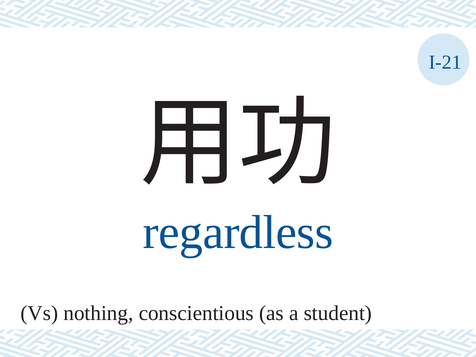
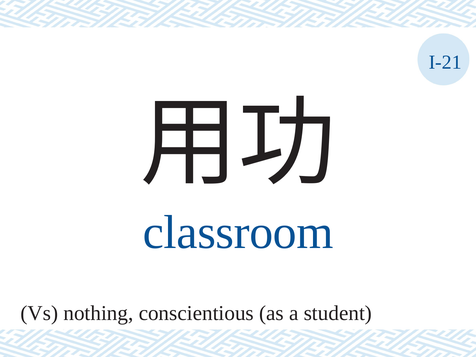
regardless: regardless -> classroom (238, 232)
